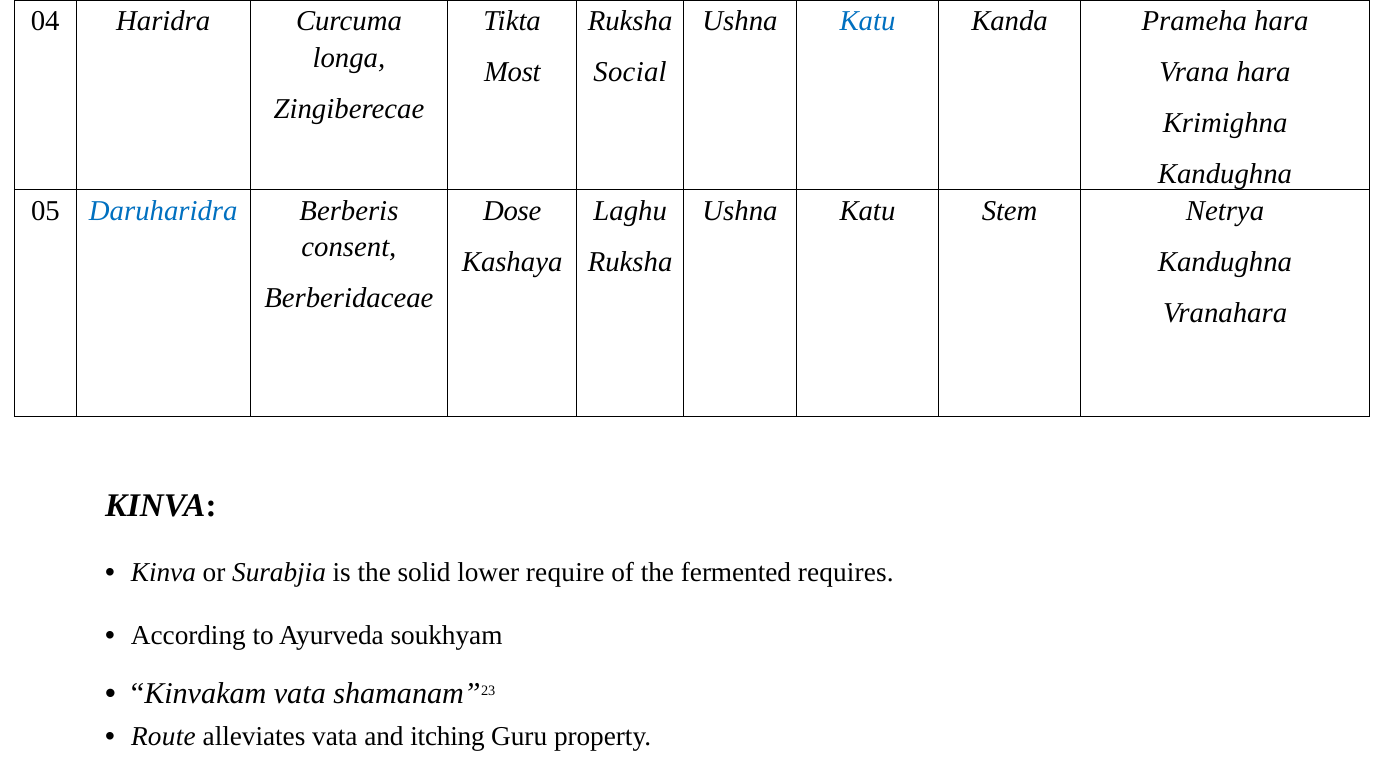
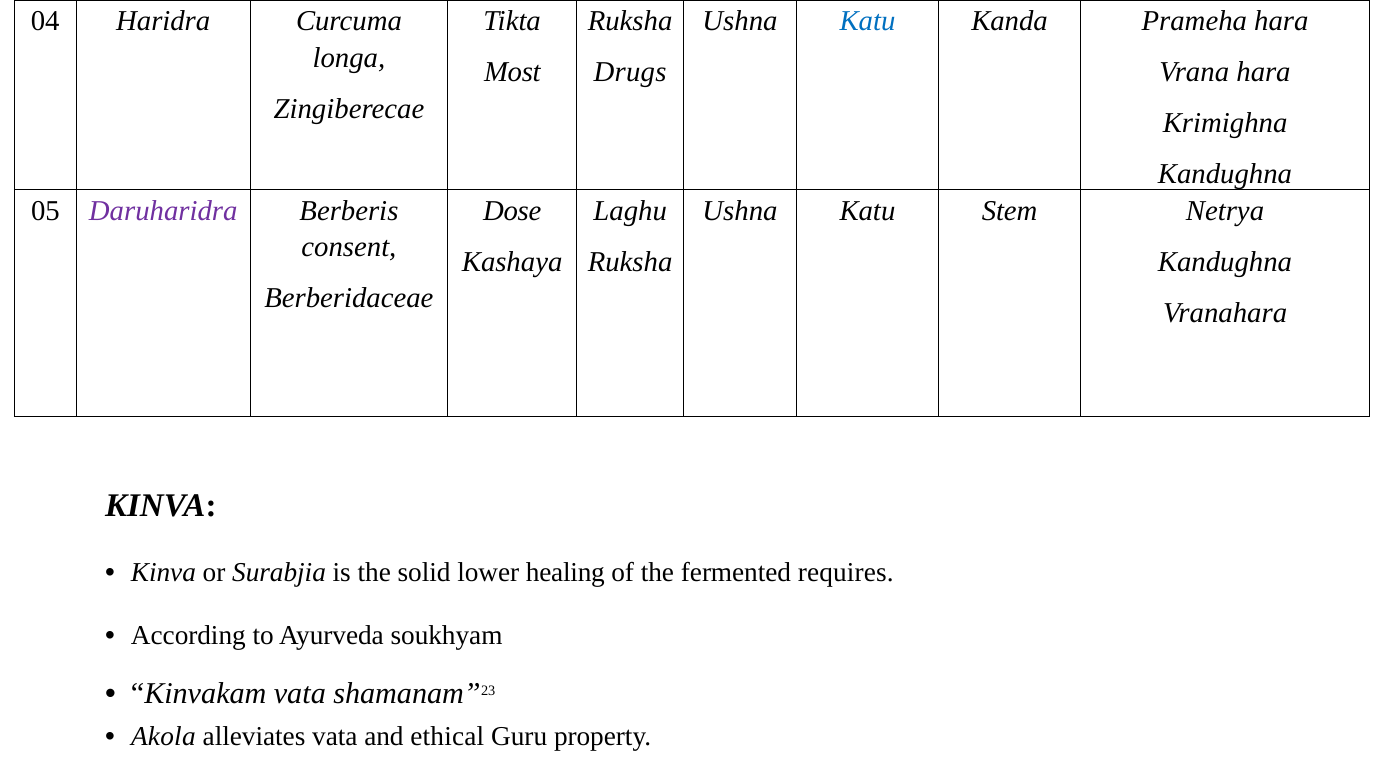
Social: Social -> Drugs (630, 72)
Daruharidra colour: blue -> purple (163, 211)
require: require -> healing (565, 572)
Route: Route -> Akola (163, 736)
itching: itching -> ethical (447, 736)
